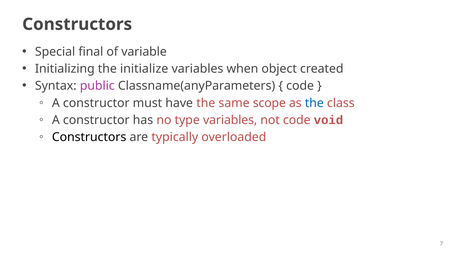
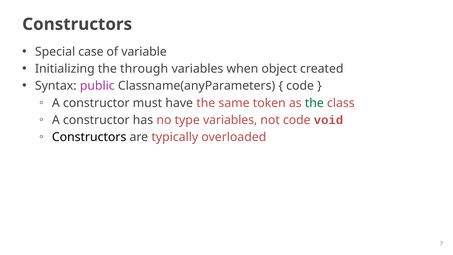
final: final -> case (91, 52)
initialize: initialize -> through (144, 69)
scope: scope -> token (269, 103)
the colour: blue -> green (314, 103)
